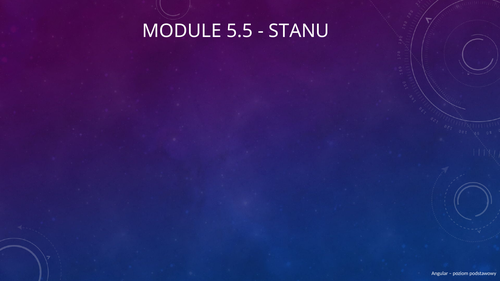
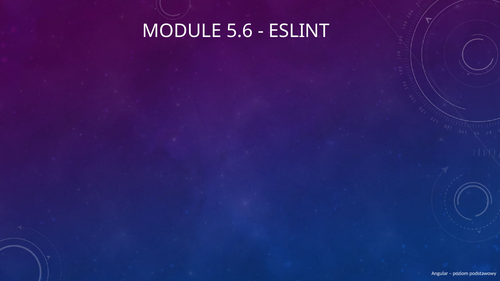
5.5: 5.5 -> 5.6 (240, 31)
STANU: STANU -> ESLINT (299, 31)
